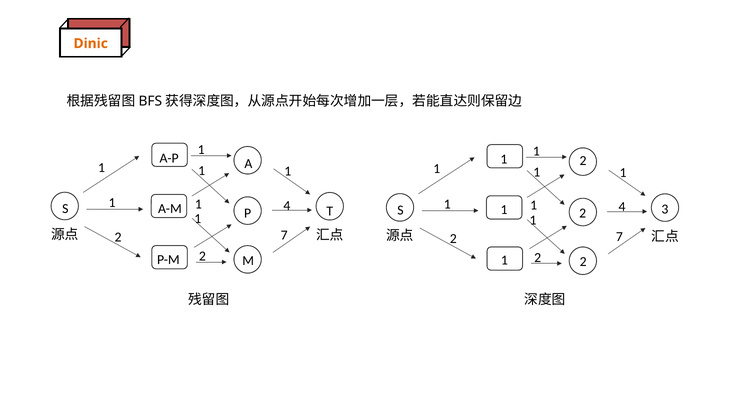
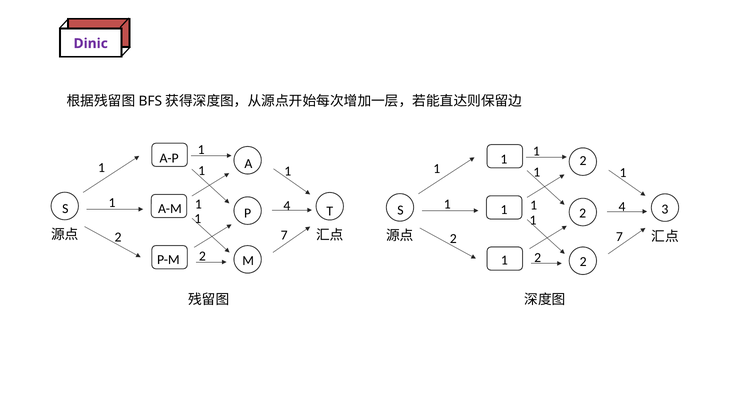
Dinic colour: orange -> purple (91, 43)
